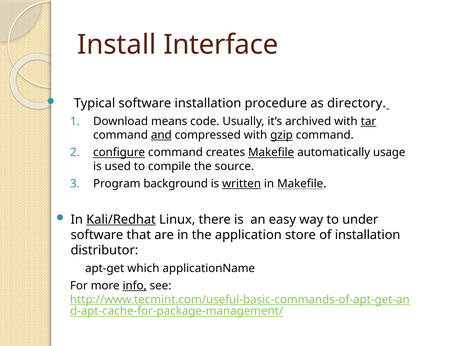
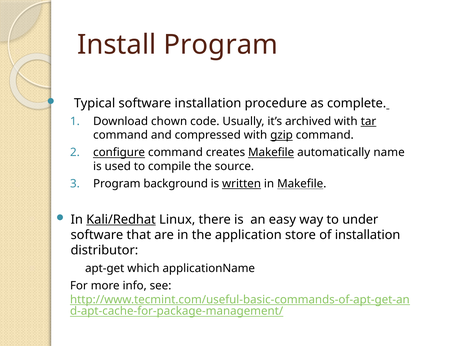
Install Interface: Interface -> Program (221, 45)
directory: directory -> complete (357, 103)
means: means -> chown (169, 121)
and underline: present -> none (161, 135)
usage: usage -> name (389, 153)
info underline: present -> none (135, 286)
